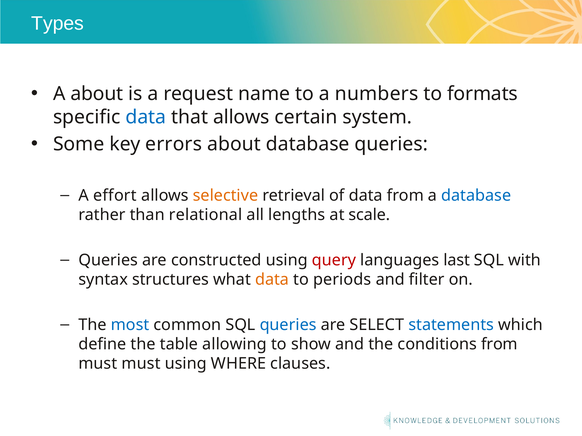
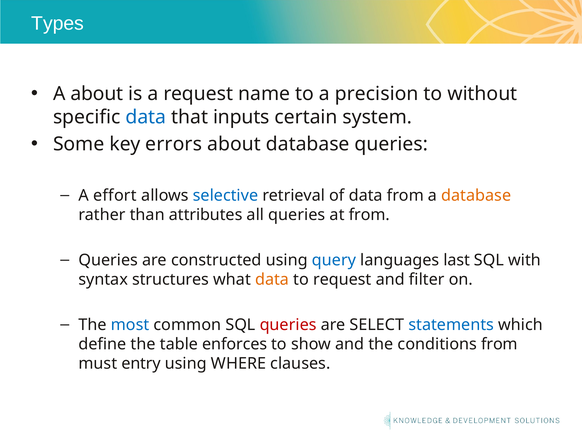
numbers: numbers -> precision (377, 94)
formats: formats -> without (482, 94)
that allows: allows -> inputs (241, 117)
selective colour: orange -> blue (226, 196)
database colour: blue -> orange (476, 196)
relational: relational -> attributes (206, 215)
all lengths: lengths -> queries (297, 215)
at scale: scale -> from (369, 215)
query colour: red -> blue (334, 260)
to periods: periods -> request (342, 280)
queries colour: blue -> red (288, 325)
allowing: allowing -> enforces (235, 345)
must must: must -> entry (141, 364)
